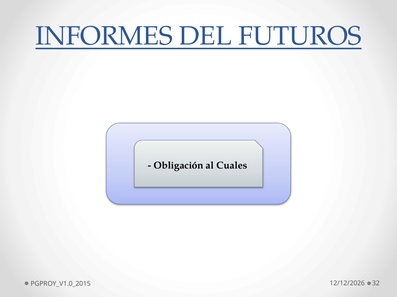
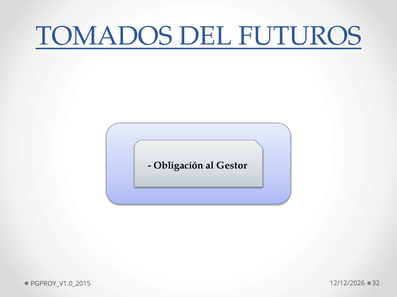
INFORMES: INFORMES -> TOMADOS (104, 36)
Cuales: Cuales -> Gestor (232, 166)
